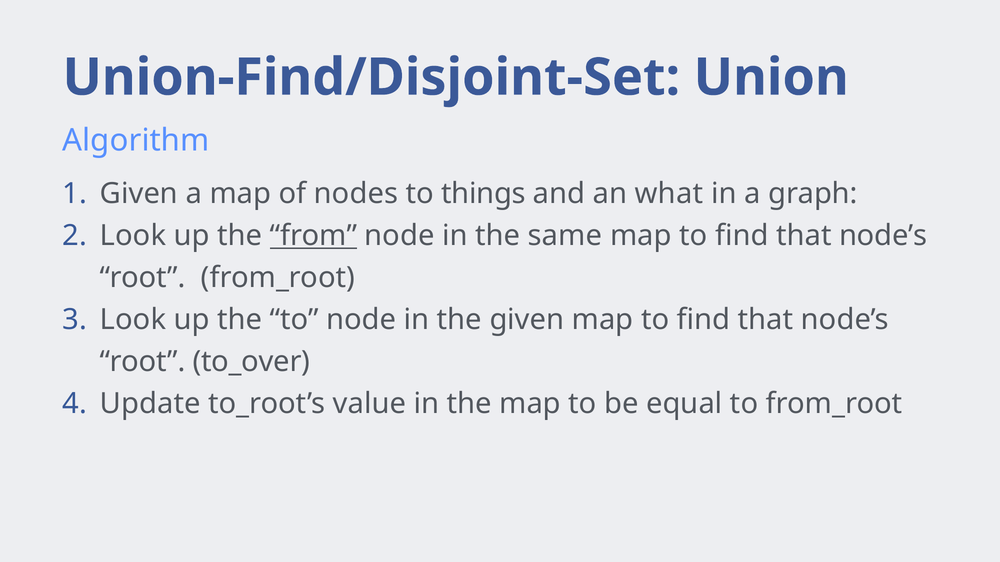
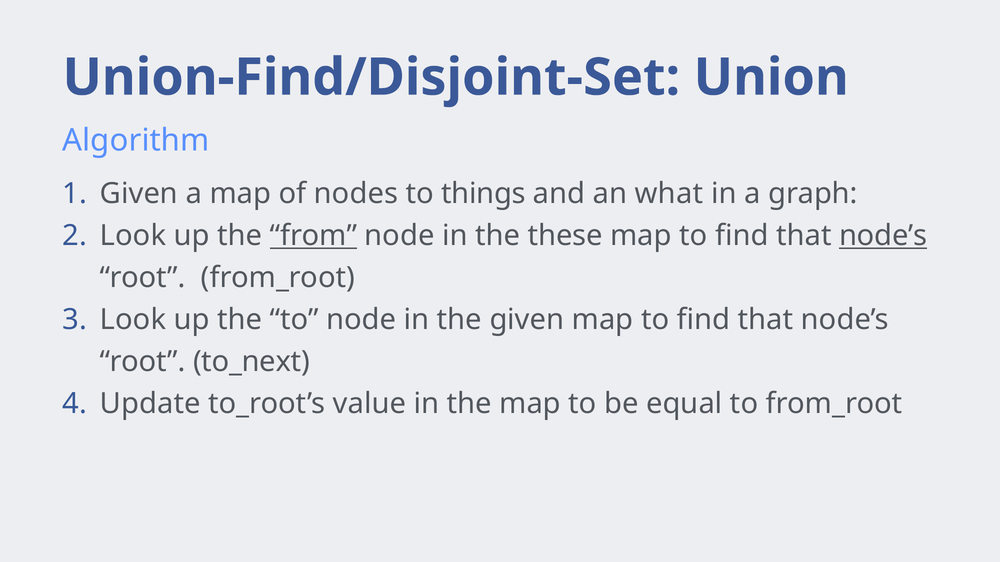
same: same -> these (565, 236)
node’s underline: none -> present (883, 236)
to_over: to_over -> to_next (251, 362)
